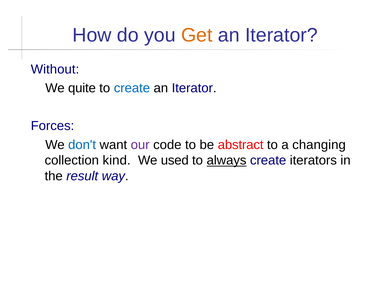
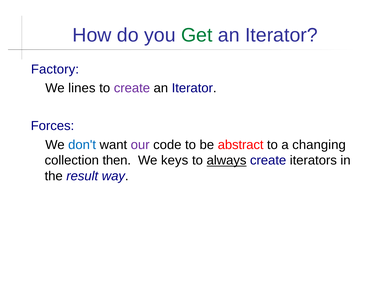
Get colour: orange -> green (197, 35)
Without: Without -> Factory (55, 69)
quite: quite -> lines (82, 88)
create colour: blue -> purple (132, 88)
kind: kind -> then (117, 161)
used: used -> keys (175, 161)
